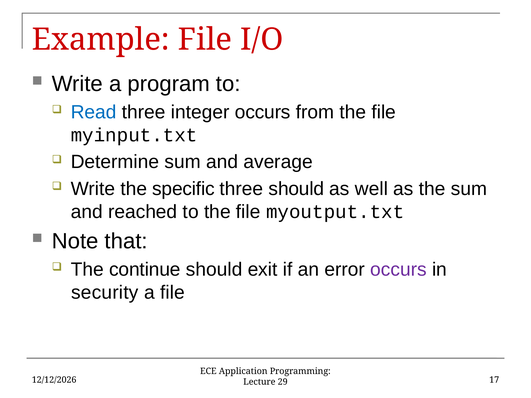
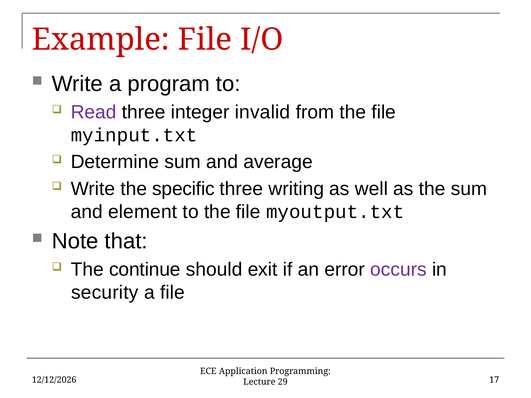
Read colour: blue -> purple (94, 112)
integer occurs: occurs -> invalid (263, 112)
three should: should -> writing (296, 189)
reached: reached -> element (143, 212)
